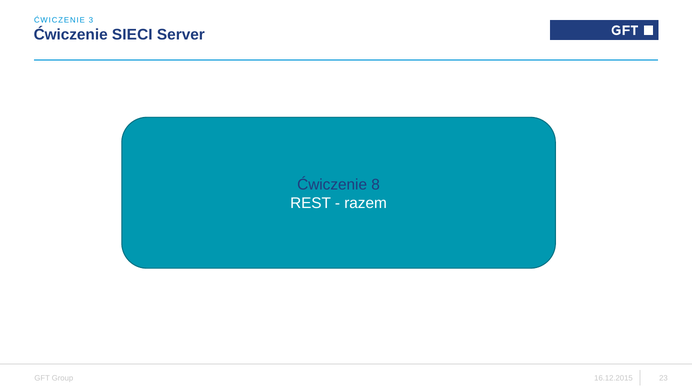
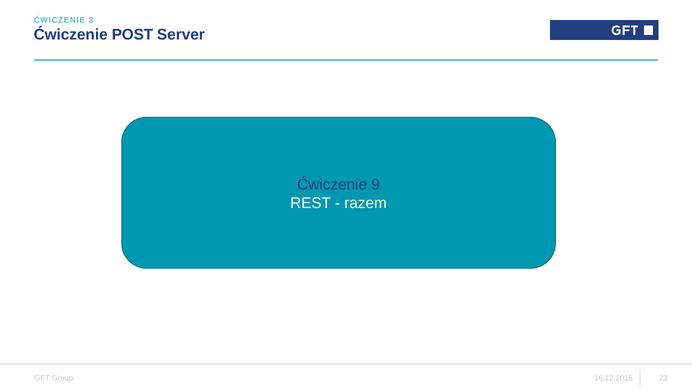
SIECI: SIECI -> POST (132, 34)
8: 8 -> 9 (376, 184)
